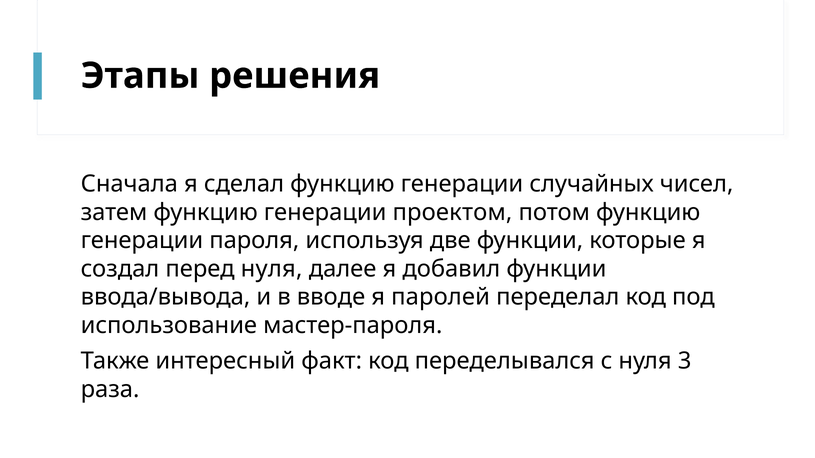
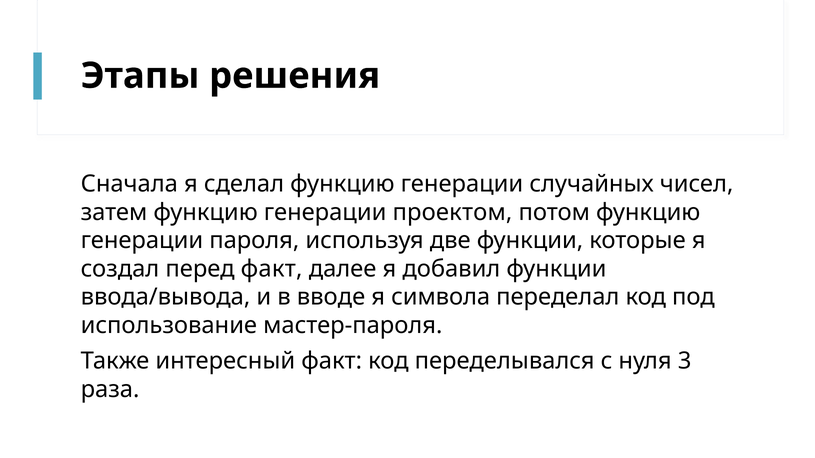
перед нуля: нуля -> факт (272, 269)
паролей: паролей -> символа (441, 297)
